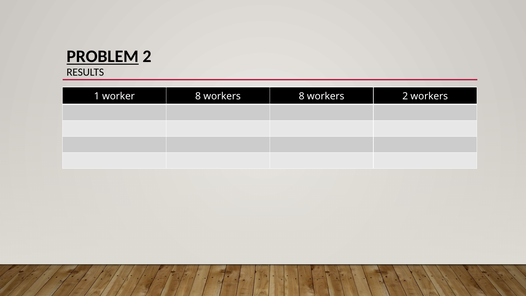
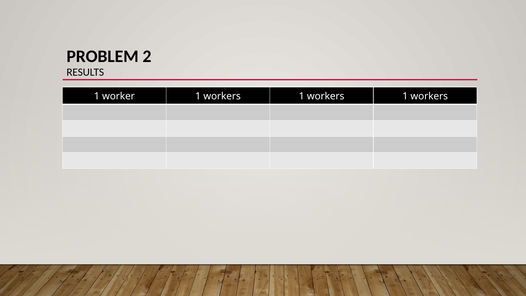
PROBLEM underline: present -> none (103, 56)
worker 8: 8 -> 1 (198, 96)
8: 8 -> 1 (302, 96)
2: 2 -> 1 (405, 96)
